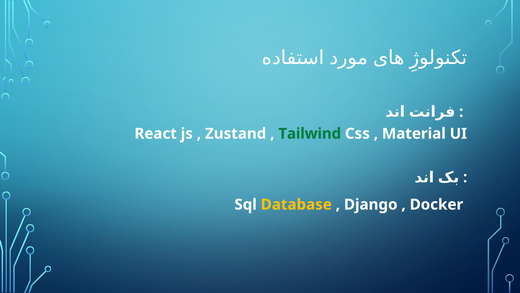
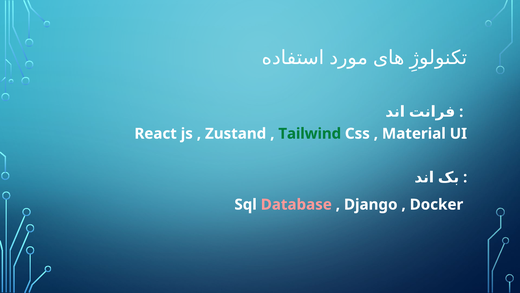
Database colour: yellow -> pink (296, 204)
